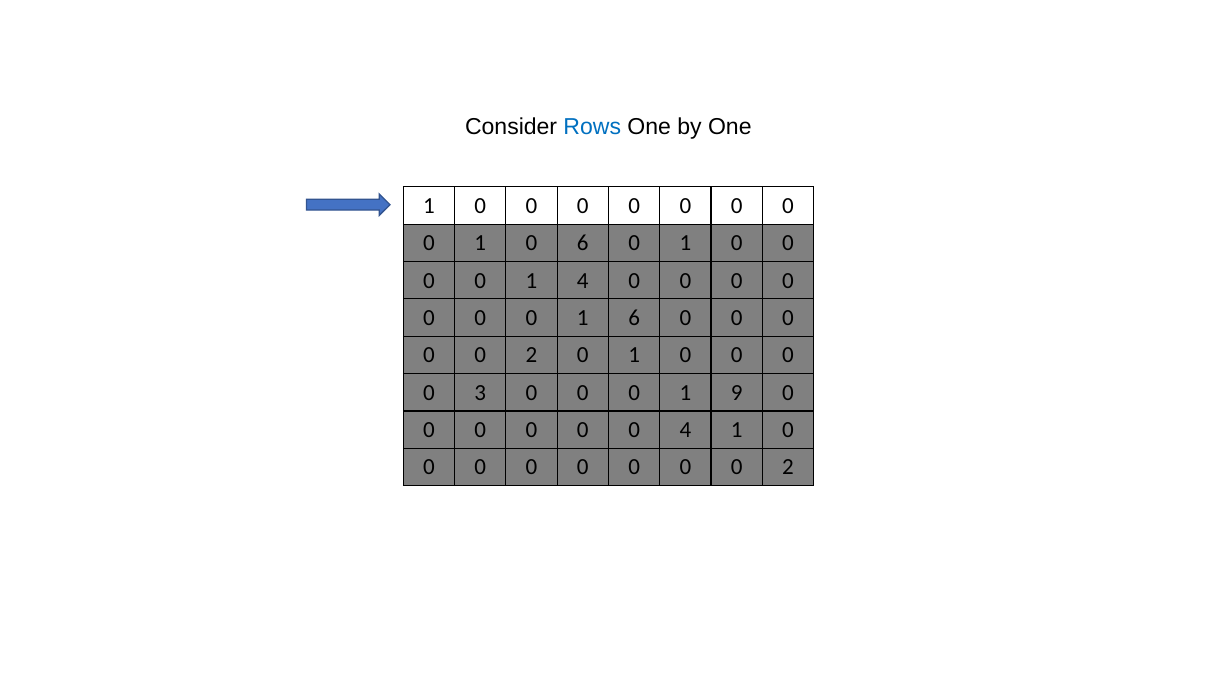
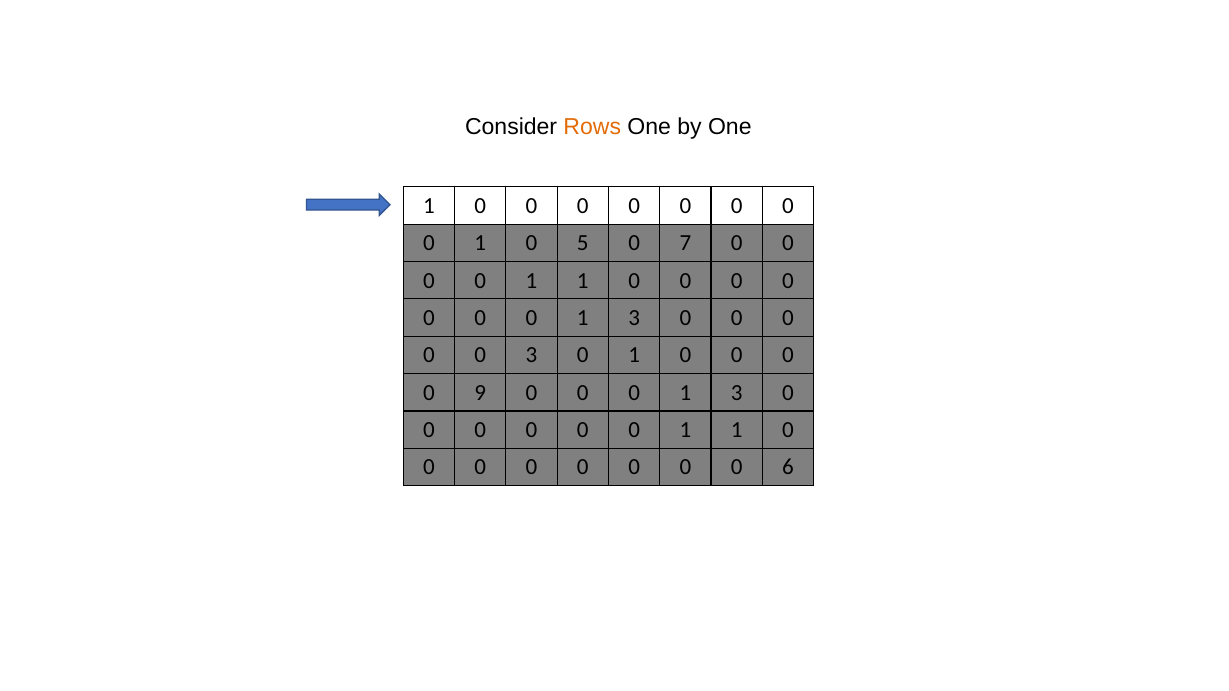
Rows colour: blue -> orange (592, 127)
0 6: 6 -> 5 (583, 243)
1: 1 -> 7 (685, 243)
4: 4 -> 1 (583, 281)
6: 6 -> 3 (634, 318)
2: 2 -> 3 (532, 355)
3: 3 -> 9 (480, 393)
9: 9 -> 3 (737, 393)
4: 4 -> 1 (685, 430)
2: 2 -> 6 (788, 467)
